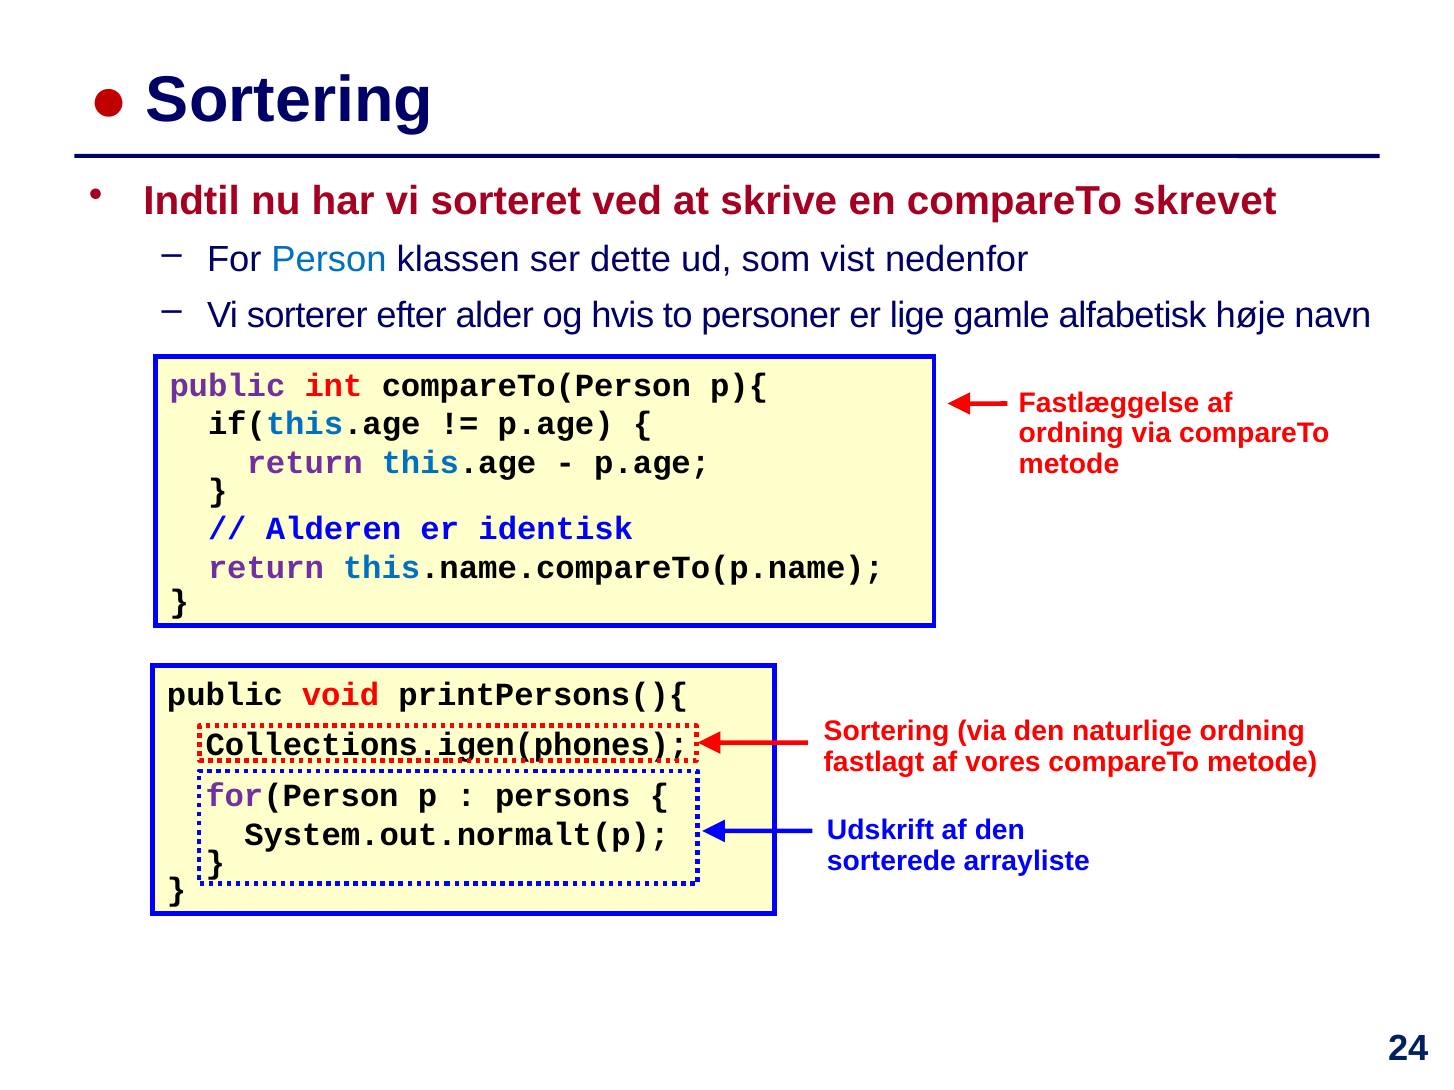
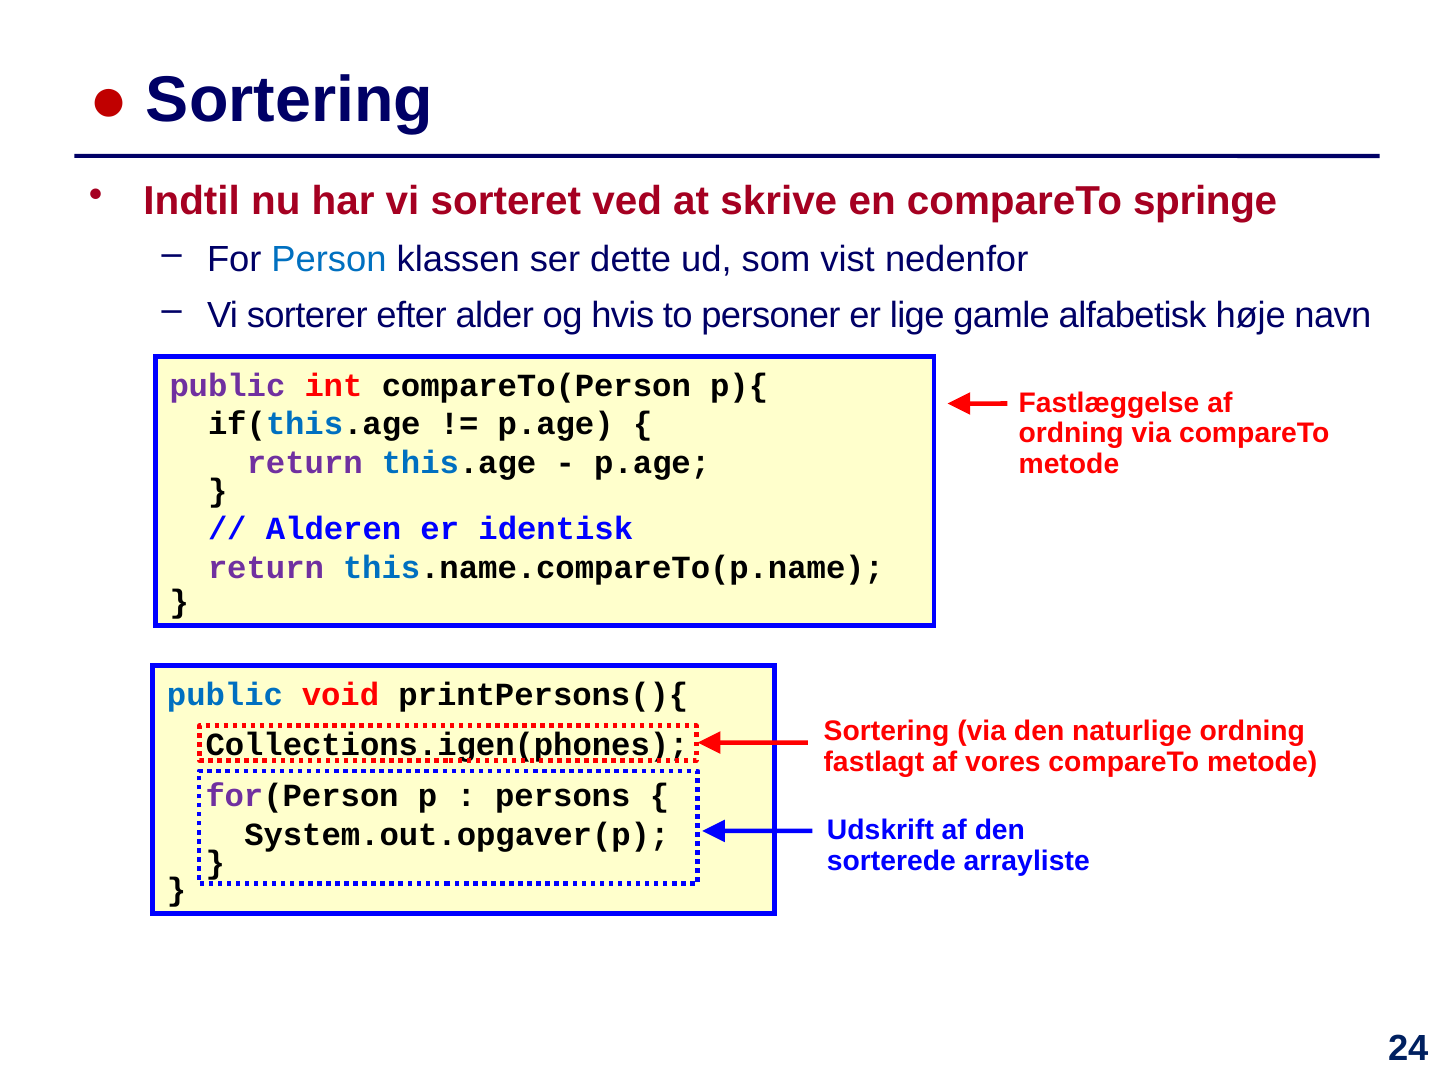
skrevet: skrevet -> springe (1205, 202)
public colour: black -> blue (225, 695)
System.out.normalt(p: System.out.normalt(p -> System.out.opgaver(p (457, 835)
